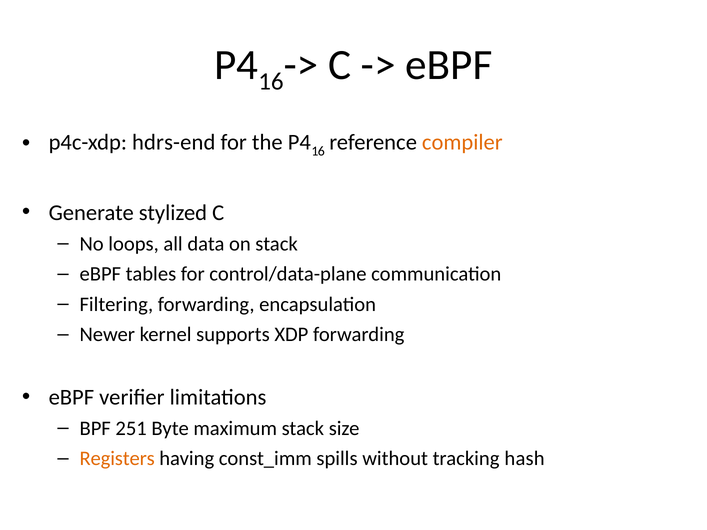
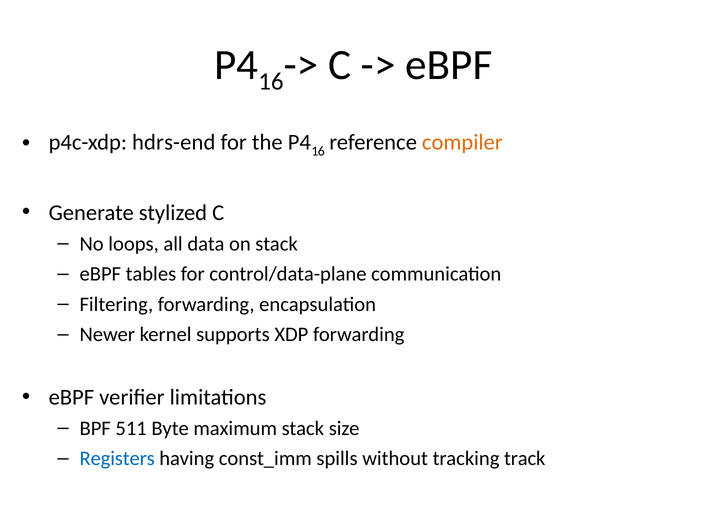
251: 251 -> 511 (131, 429)
Registers colour: orange -> blue (117, 459)
hash: hash -> track (525, 459)
